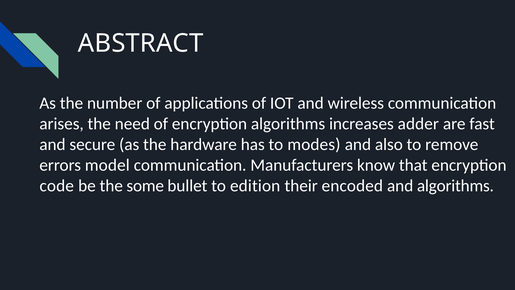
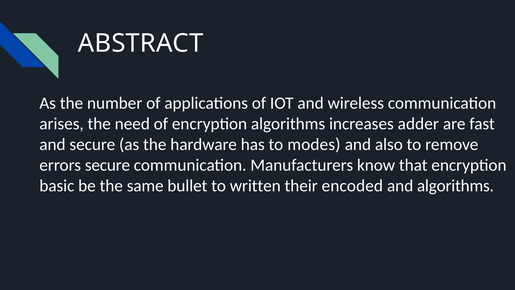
errors model: model -> secure (107, 165)
code: code -> basic (57, 185)
some: some -> same (145, 185)
edition: edition -> written (255, 185)
